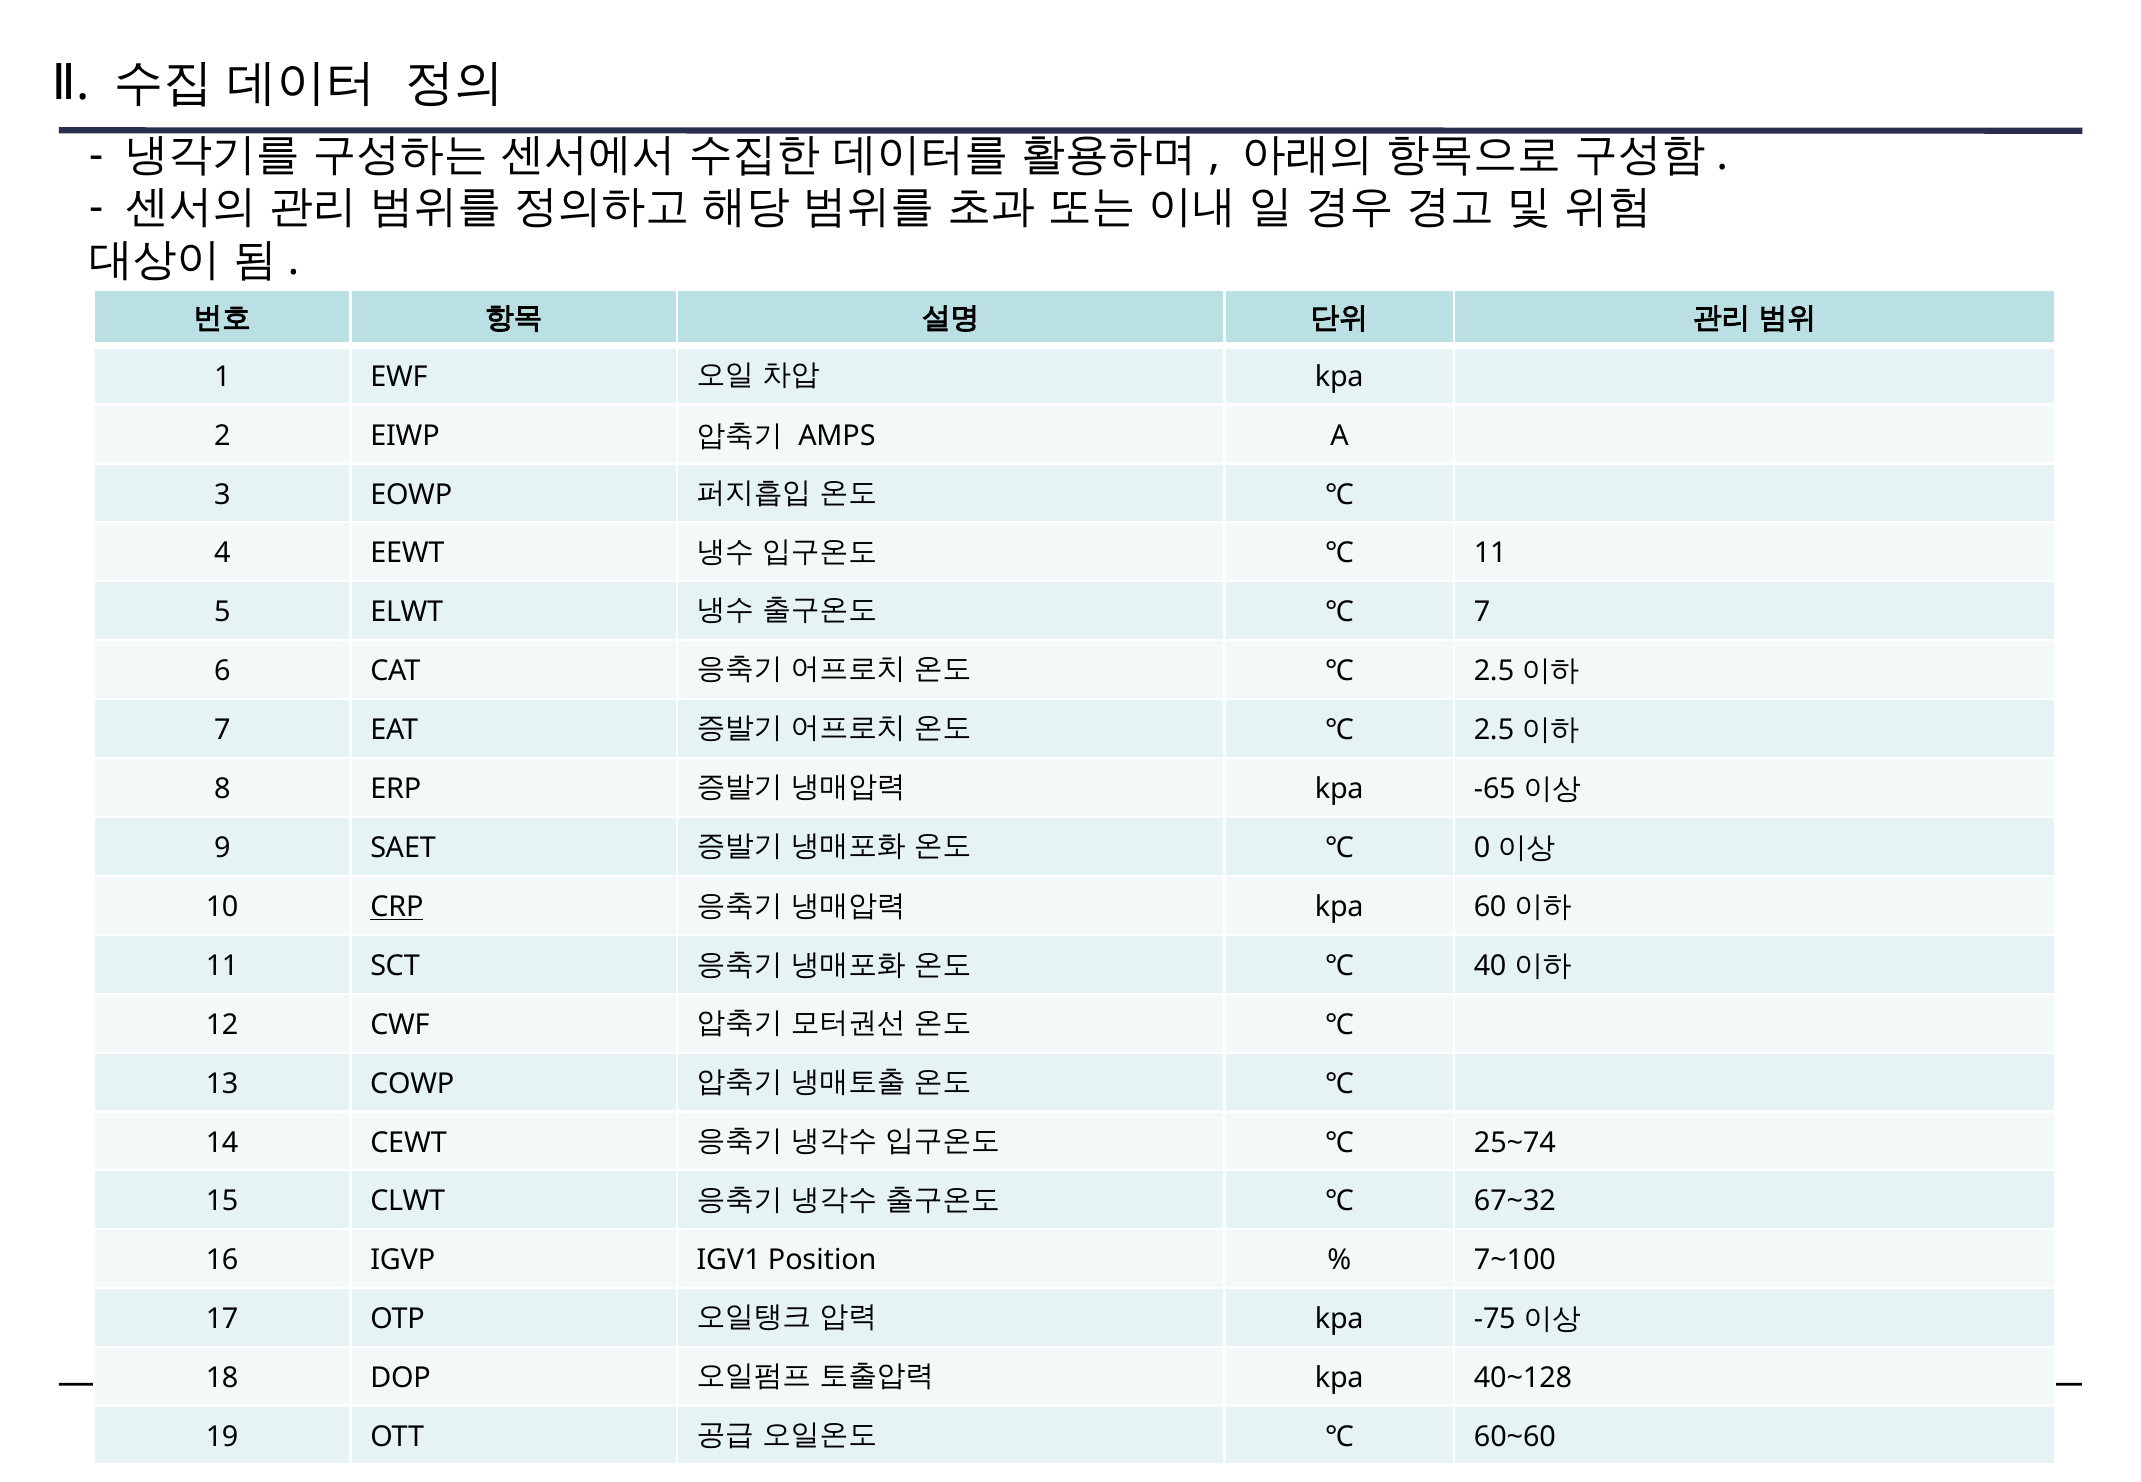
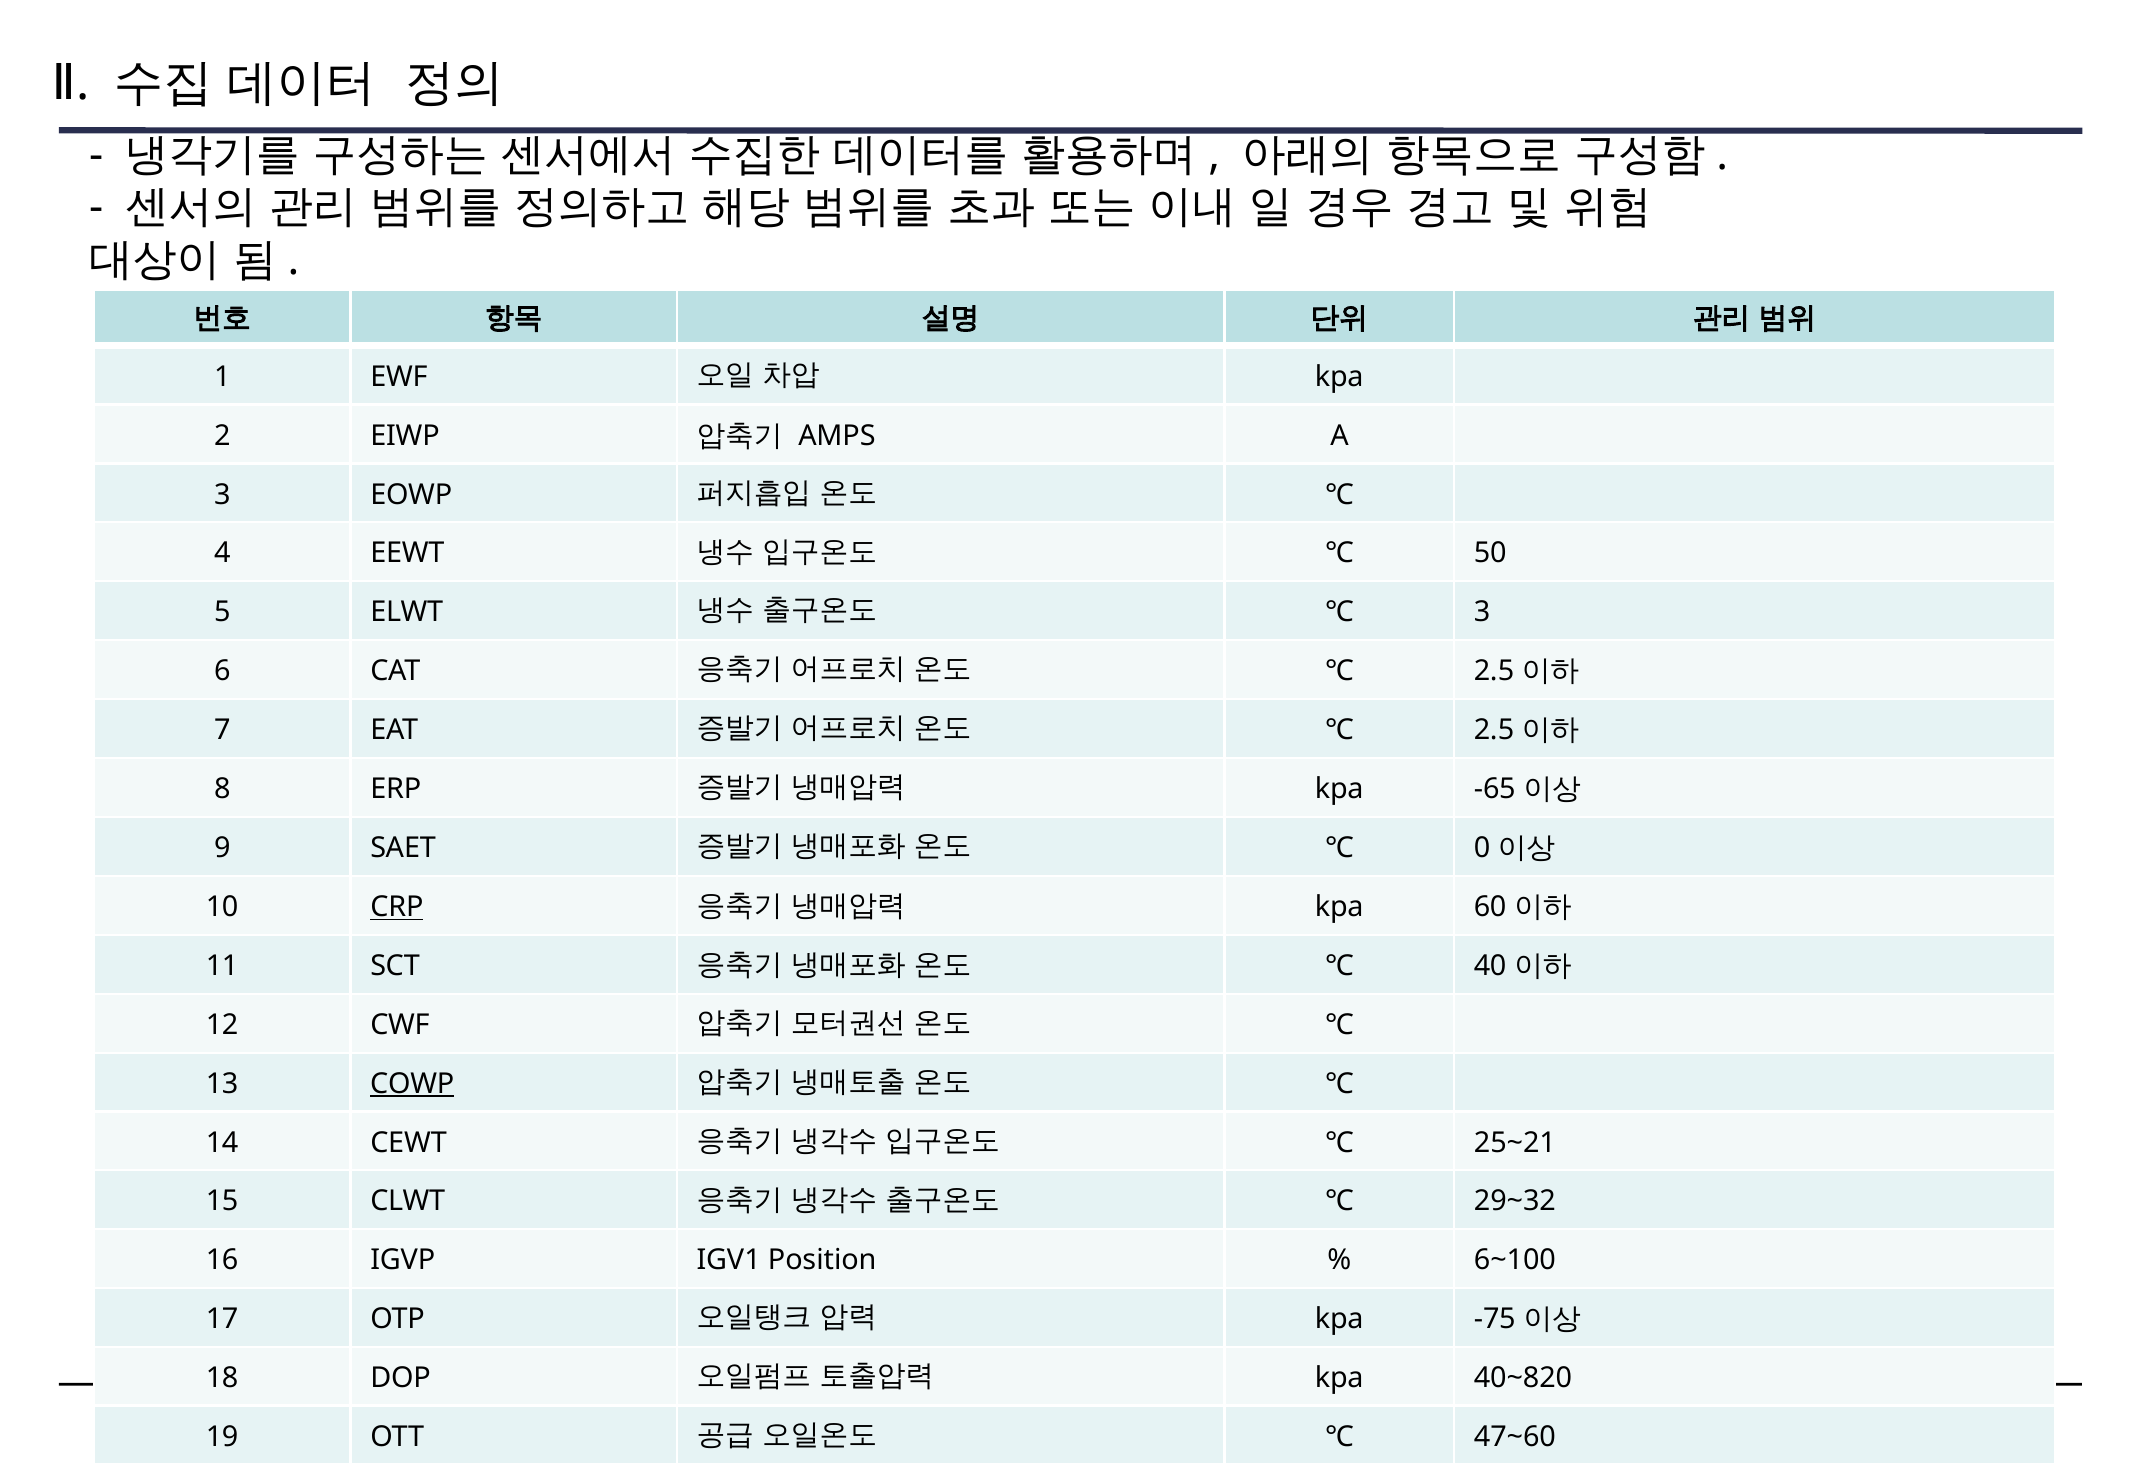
11: 11 -> 50 (1490, 553)
7: 7 -> 3 (1482, 612)
COWP underline: none -> present (412, 1084)
25~74: 25~74 -> 25~21 (1515, 1143)
67~32: 67~32 -> 29~32 (1515, 1201)
7~100: 7~100 -> 6~100 (1515, 1260)
40~128: 40~128 -> 40~820 (1523, 1378)
60~60: 60~60 -> 47~60 (1515, 1437)
